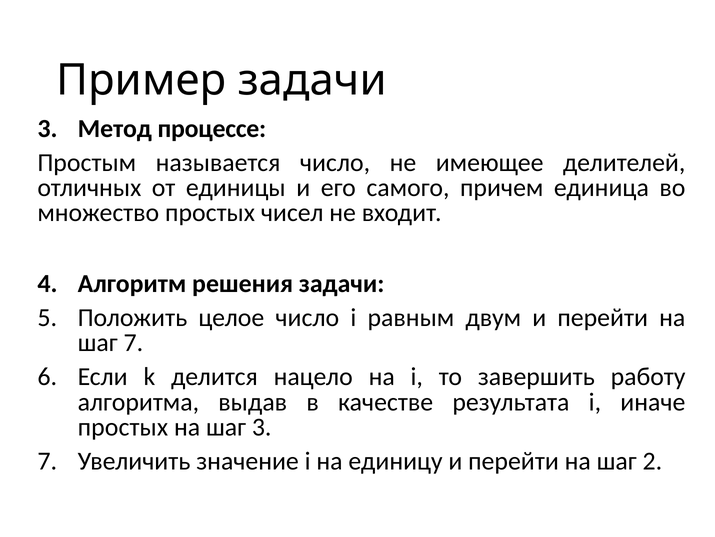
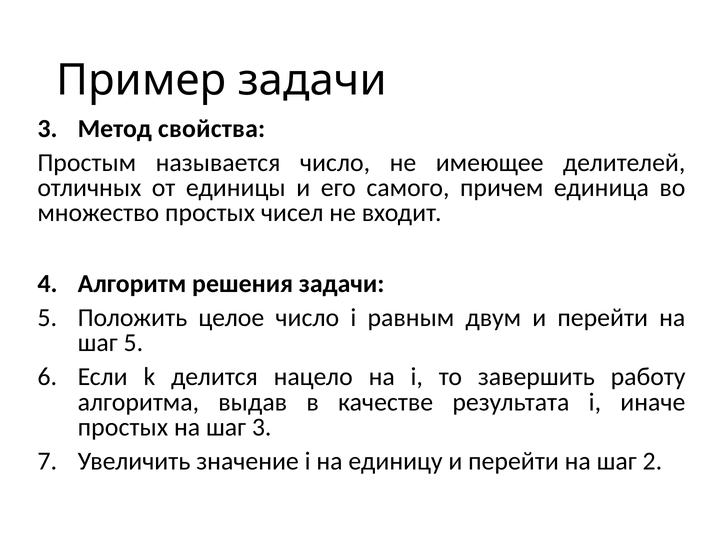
процессе: процессе -> свойства (212, 128)
шаг 7: 7 -> 5 (133, 342)
